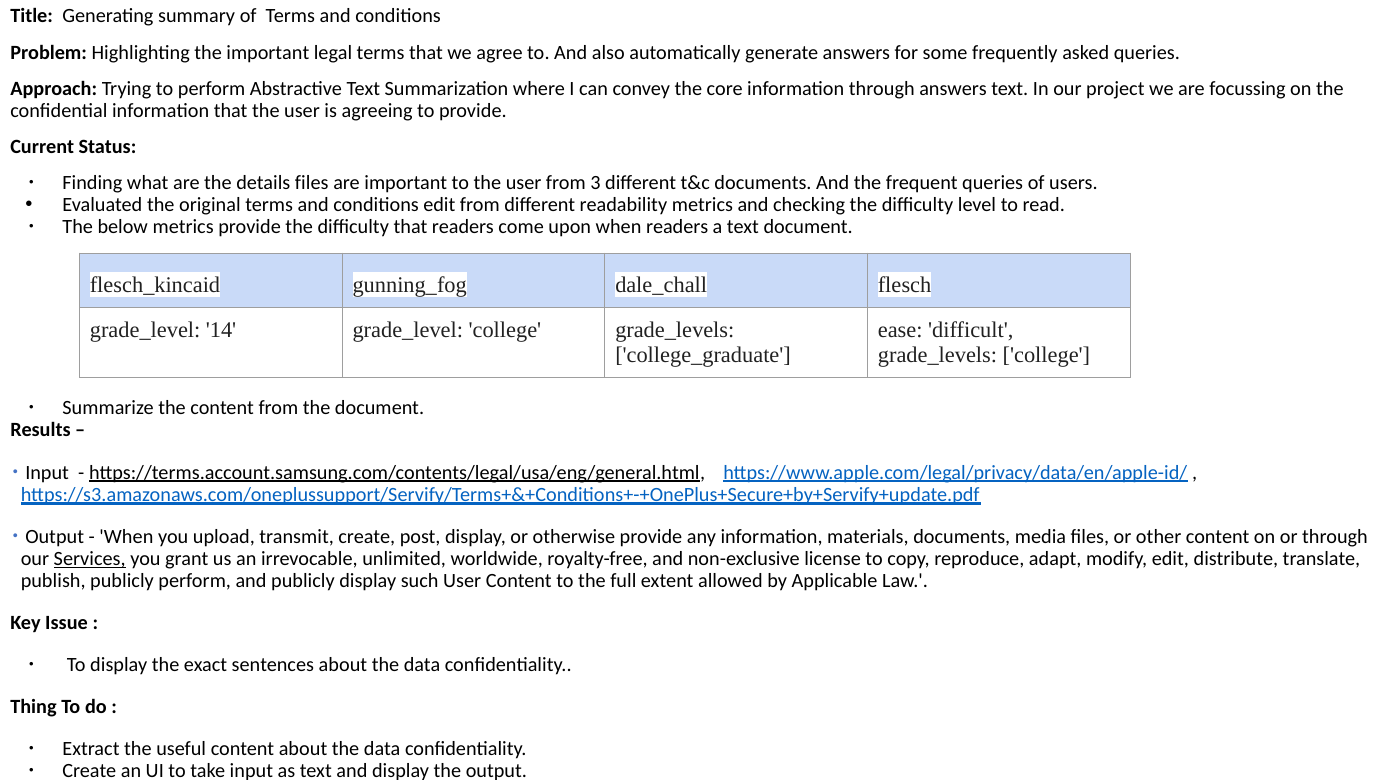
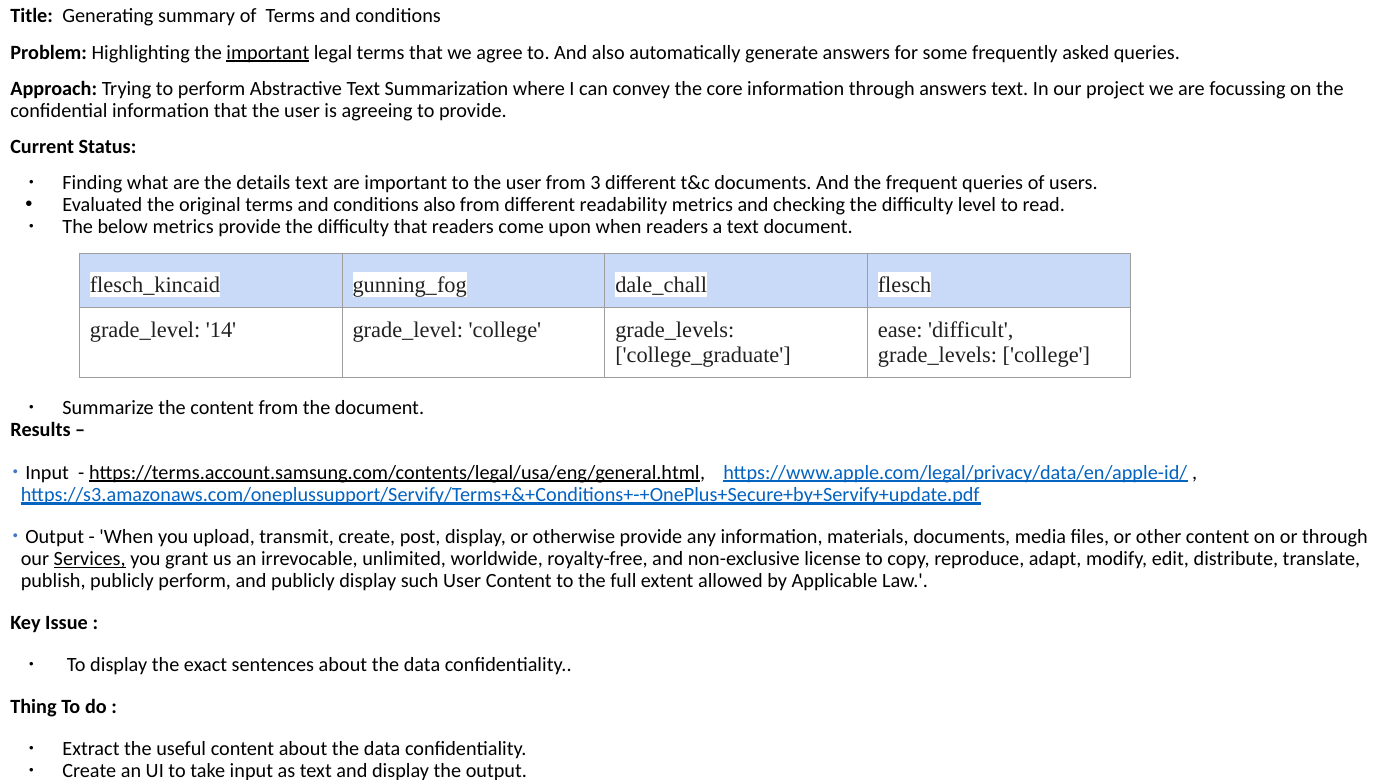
important underline: none -> present (268, 52)
details files: files -> text (312, 183)
conditions edit: edit -> also (439, 205)
